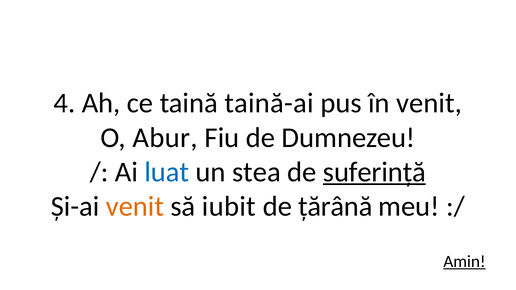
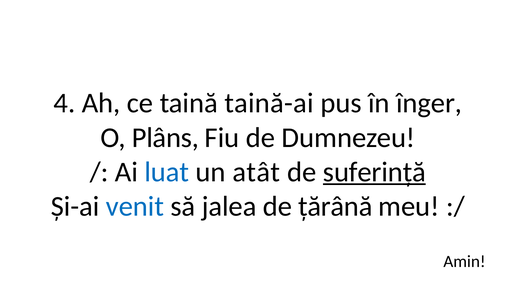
în venit: venit -> înger (429, 103)
Abur: Abur -> Plâns (165, 138)
stea: stea -> atât (256, 172)
venit colour: orange -> blue (135, 206)
iubit: iubit -> jalea (229, 206)
Amin underline: present -> none (464, 262)
